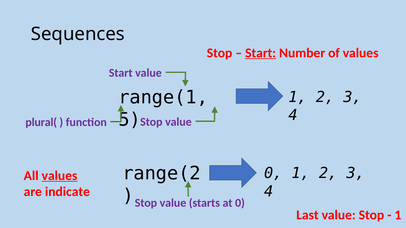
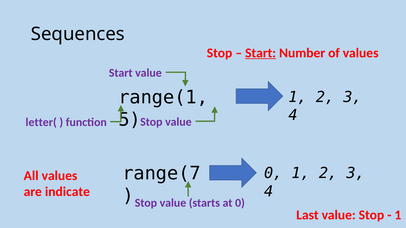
plural(: plural( -> letter( (41, 122)
range(2: range(2 -> range(7 (162, 174)
values underline: present -> none (59, 176)
